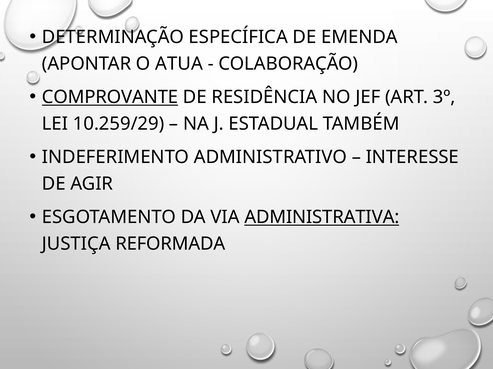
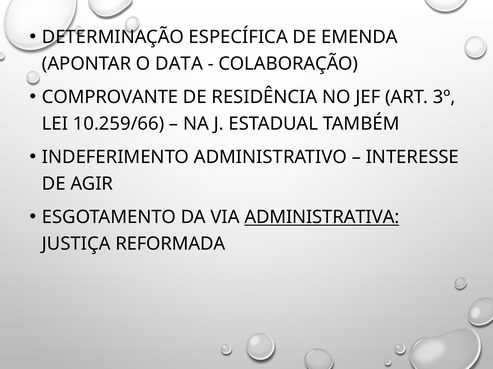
ATUA: ATUA -> DATA (179, 64)
COMPROVANTE underline: present -> none (110, 97)
10.259/29: 10.259/29 -> 10.259/66 (119, 124)
